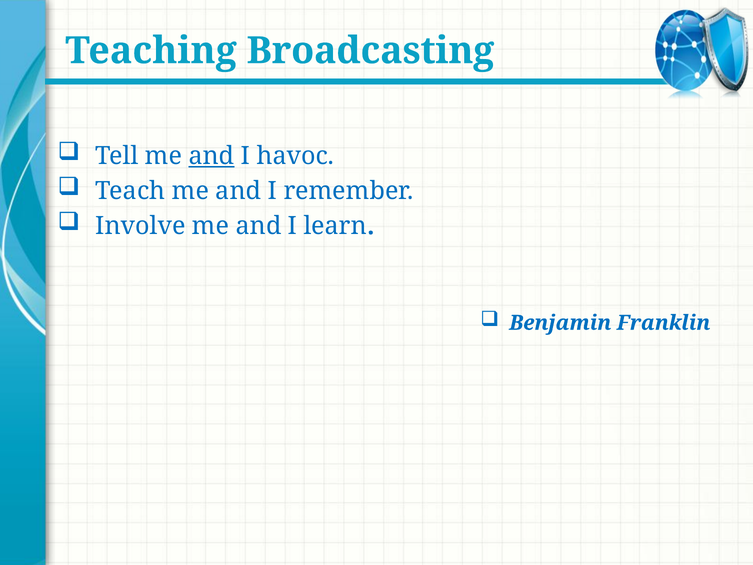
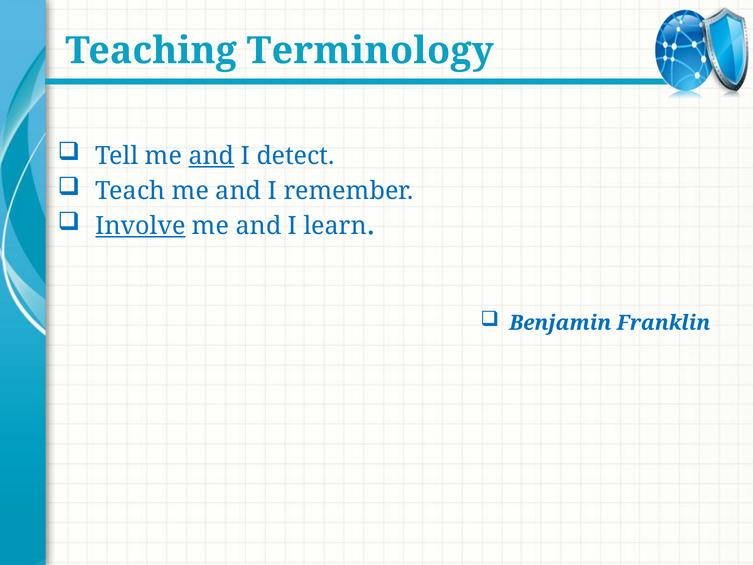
Broadcasting: Broadcasting -> Terminology (370, 51)
havoc: havoc -> detect (295, 156)
Involve underline: none -> present (140, 226)
